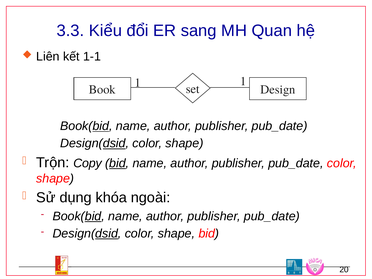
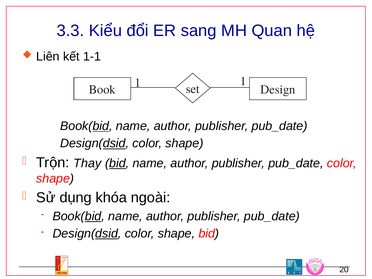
Copy: Copy -> Thay (87, 163)
